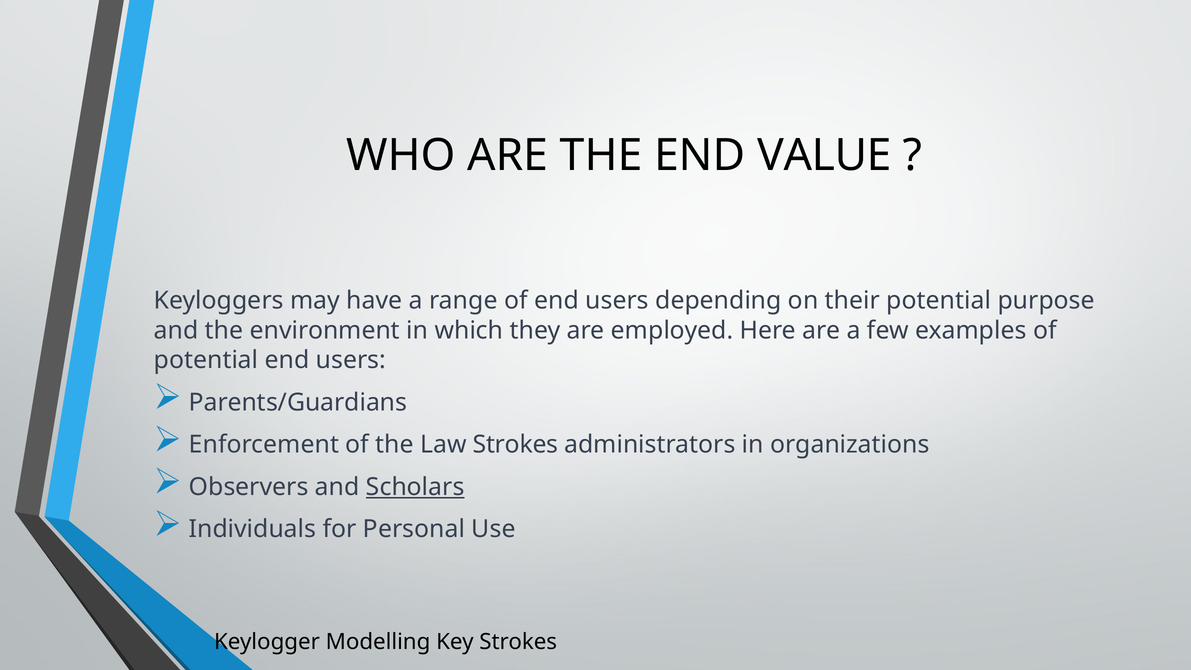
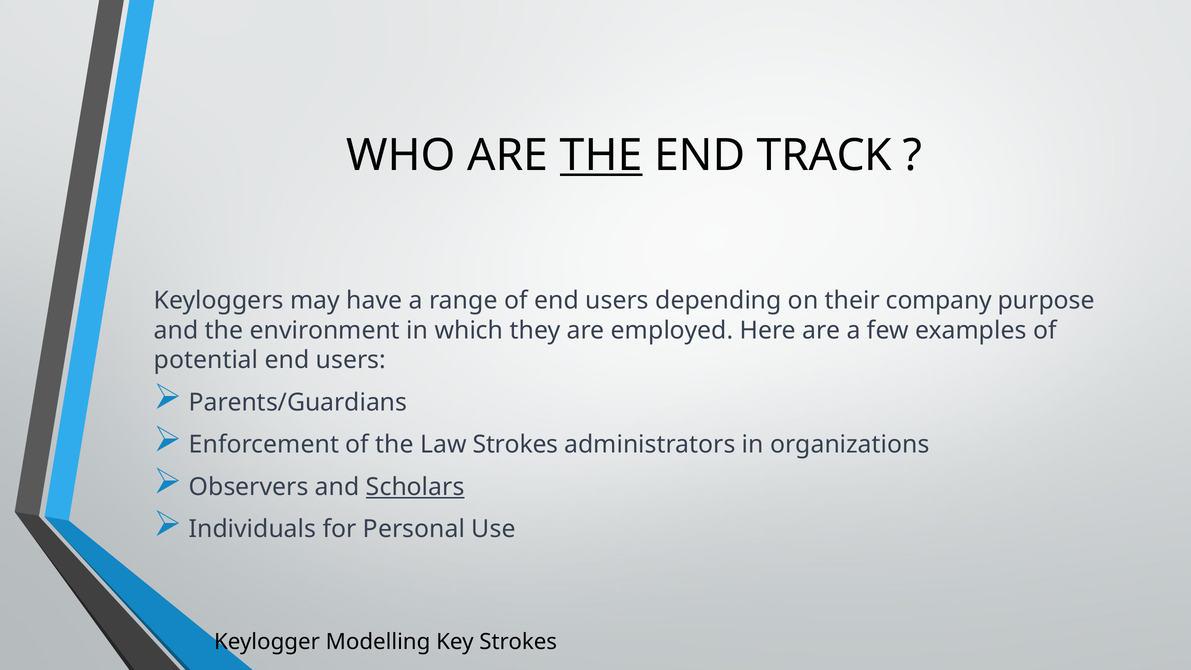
THE underline: none -> present (601, 156)
VALUE: VALUE -> TRACK (824, 156)
their potential: potential -> company (939, 301)
